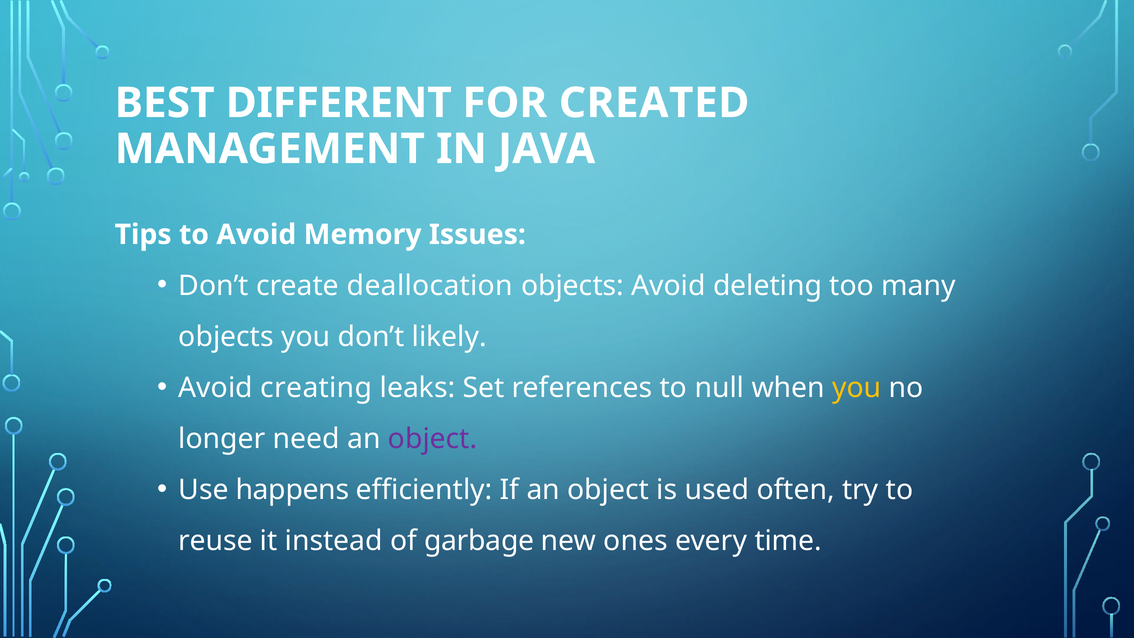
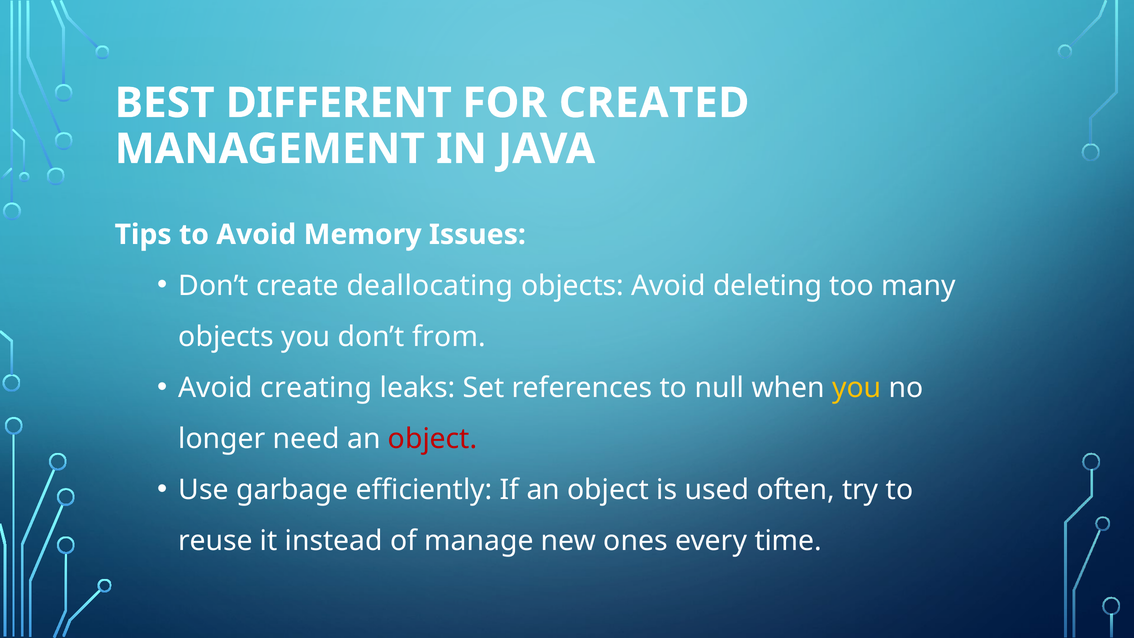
deallocation: deallocation -> deallocating (430, 286)
likely: likely -> from (449, 337)
object colour: purple -> red (433, 439)
happens: happens -> garbage (292, 490)
garbage: garbage -> manage (479, 541)
